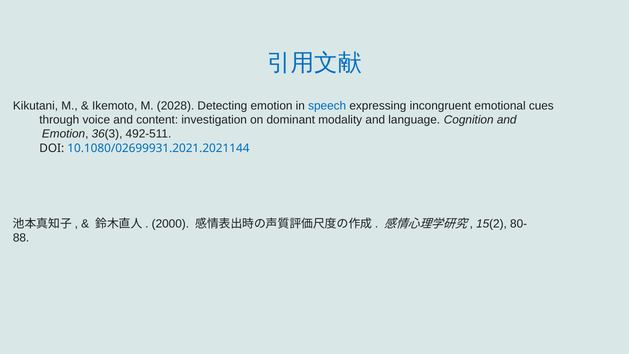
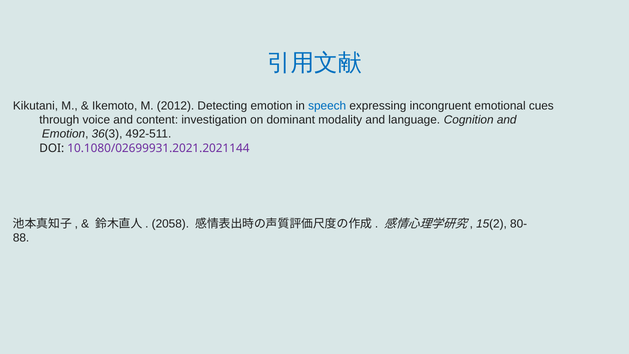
2028: 2028 -> 2012 (176, 106)
10.1080/02699931.2021.2021144 colour: blue -> purple (158, 148)
2000: 2000 -> 2058 (170, 224)
